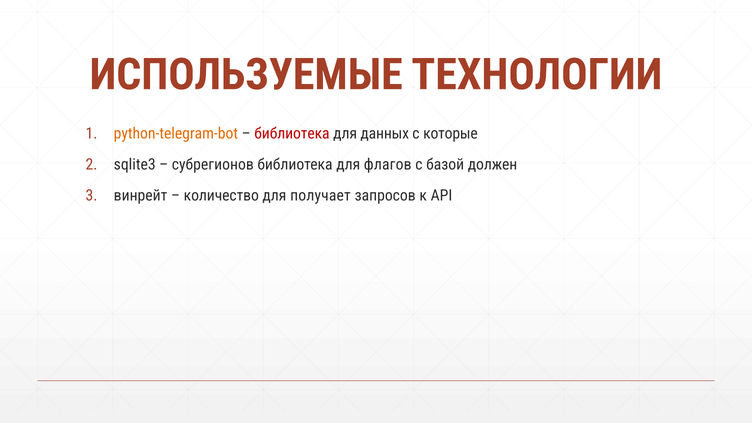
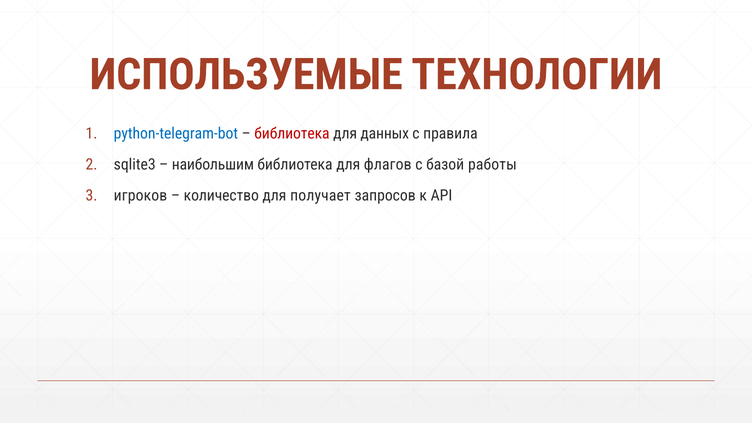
python-telegram-bot colour: orange -> blue (176, 133)
которые: которые -> правила (450, 133)
субрегионов: субрегионов -> наибольшим (213, 164)
должен: должен -> работы (492, 164)
винрейт: винрейт -> игроков (140, 195)
